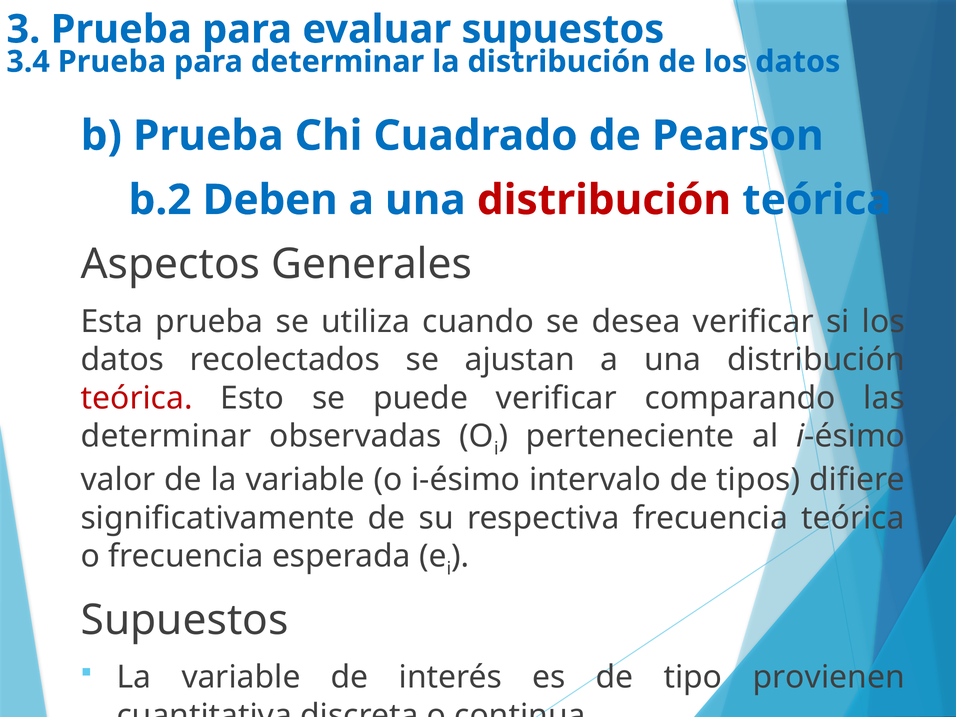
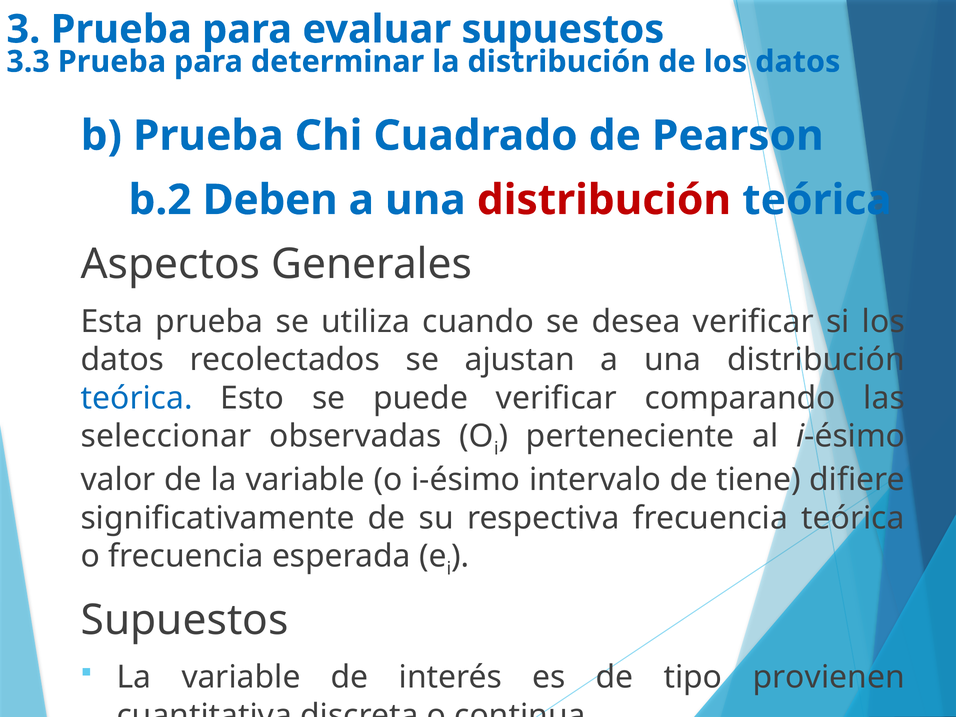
3.4: 3.4 -> 3.3 (28, 62)
teórica colour: red -> blue (137, 398)
determinar: determinar -> seleccionar (166, 436)
tipos: tipos -> tiene (758, 480)
